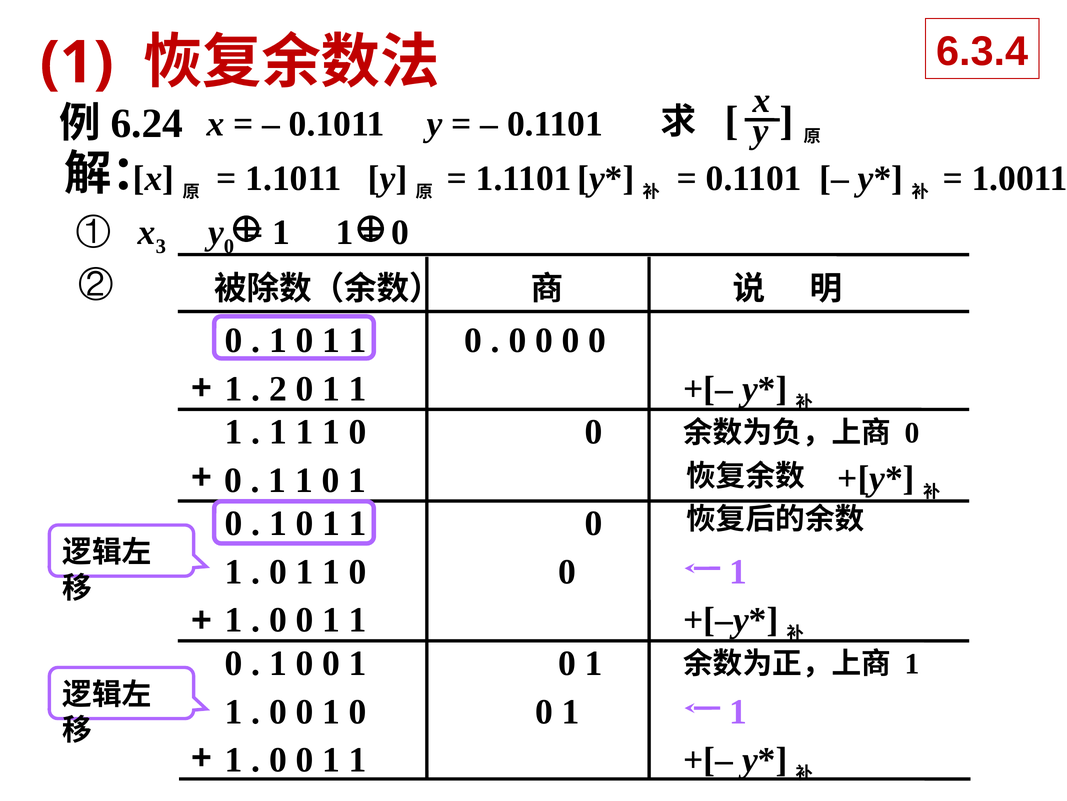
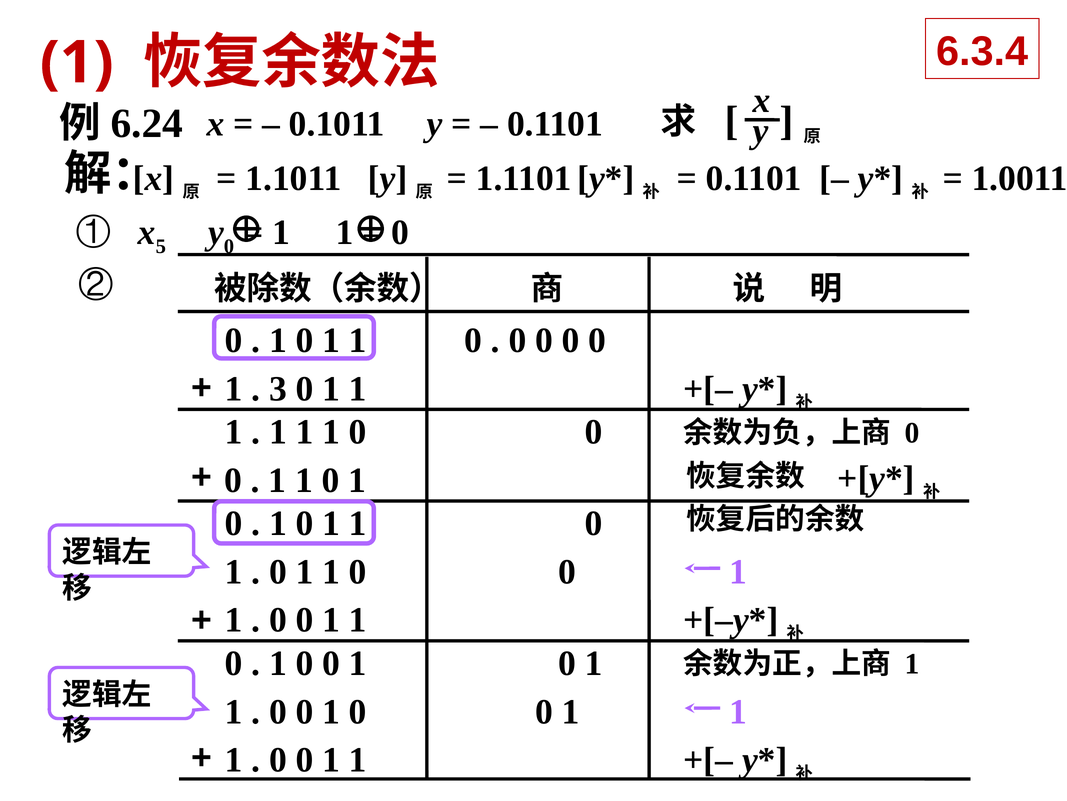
3: 3 -> 5 (161, 246)
2: 2 -> 3 (278, 389)
